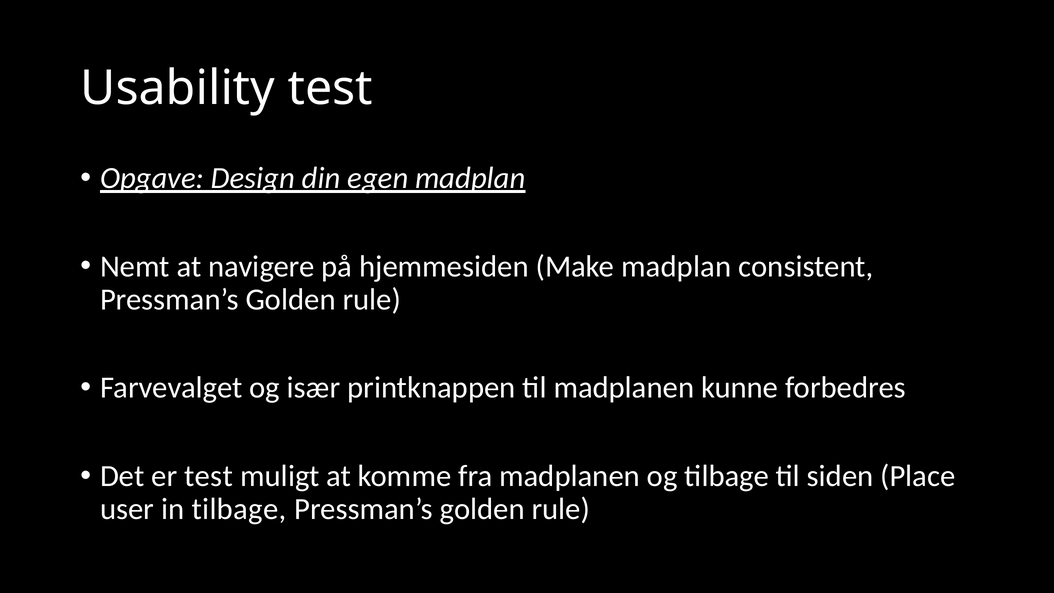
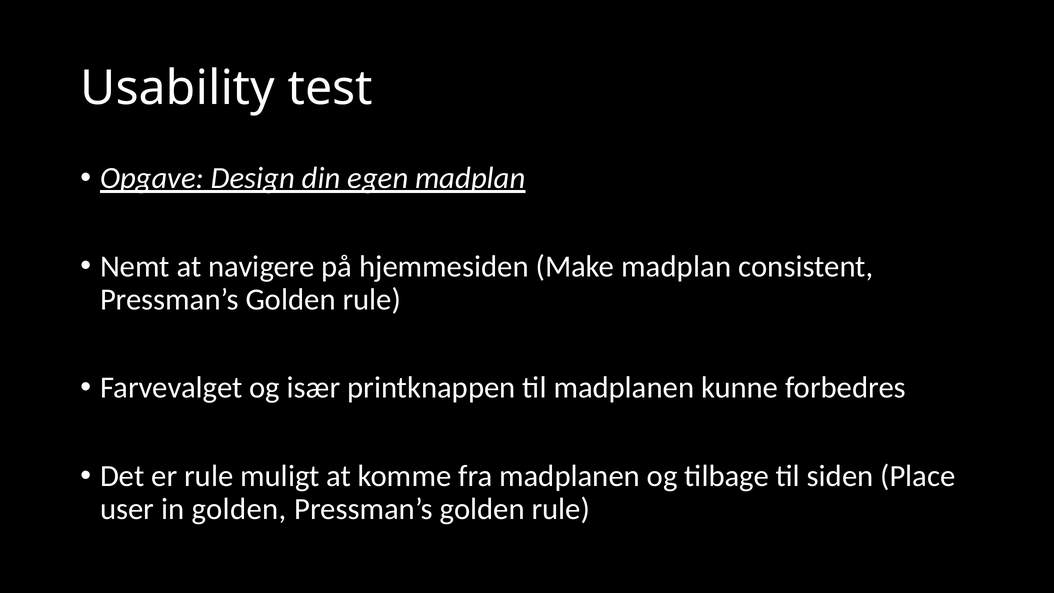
er test: test -> rule (209, 476)
in tilbage: tilbage -> golden (239, 509)
